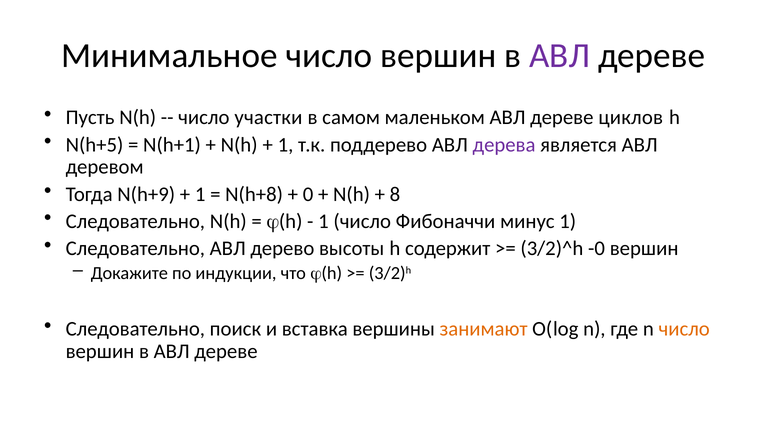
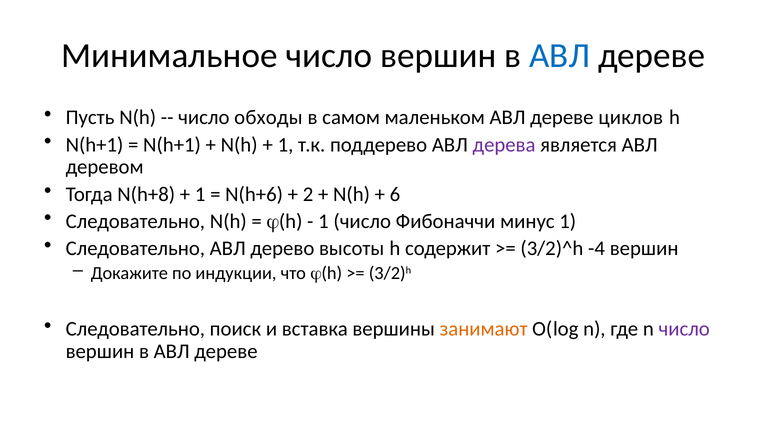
АВЛ colour: purple -> blue (560, 56)
участки: участки -> обходы (268, 117)
N(h+5: N(h+5 -> N(h+1 (95, 144)
N(h+9: N(h+9 -> N(h+8 (146, 194)
N(h+8: N(h+8 -> N(h+6 (254, 194)
0: 0 -> 2 (308, 194)
8: 8 -> 6 (395, 194)
-0: -0 -> -4 (596, 248)
число colour: orange -> purple (684, 328)
